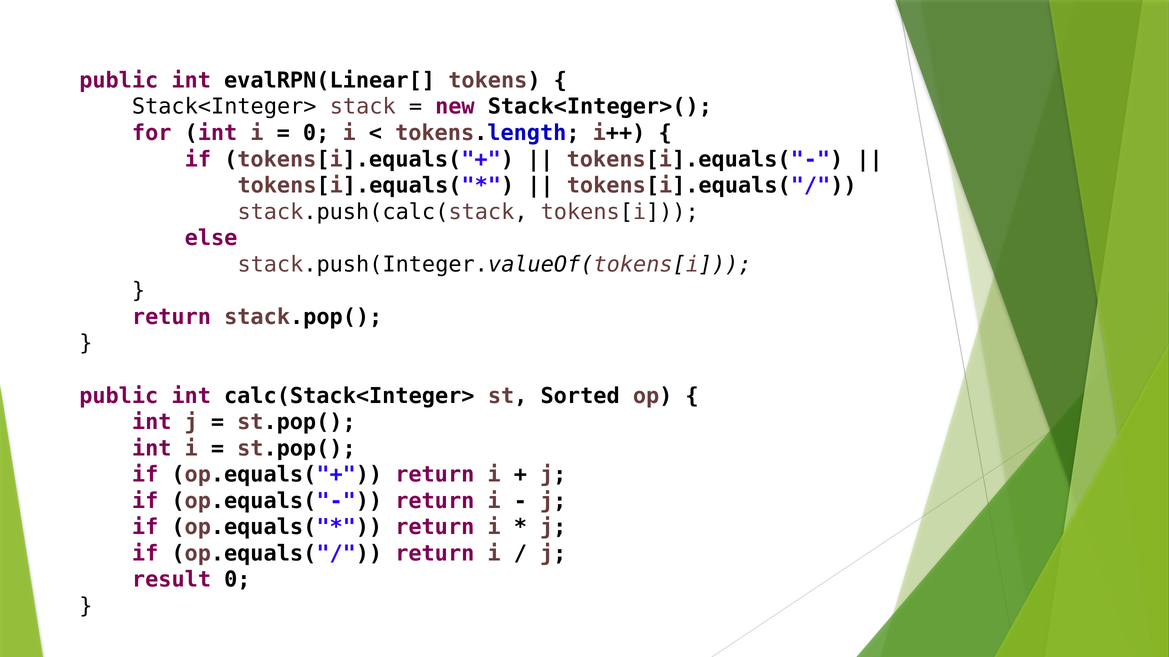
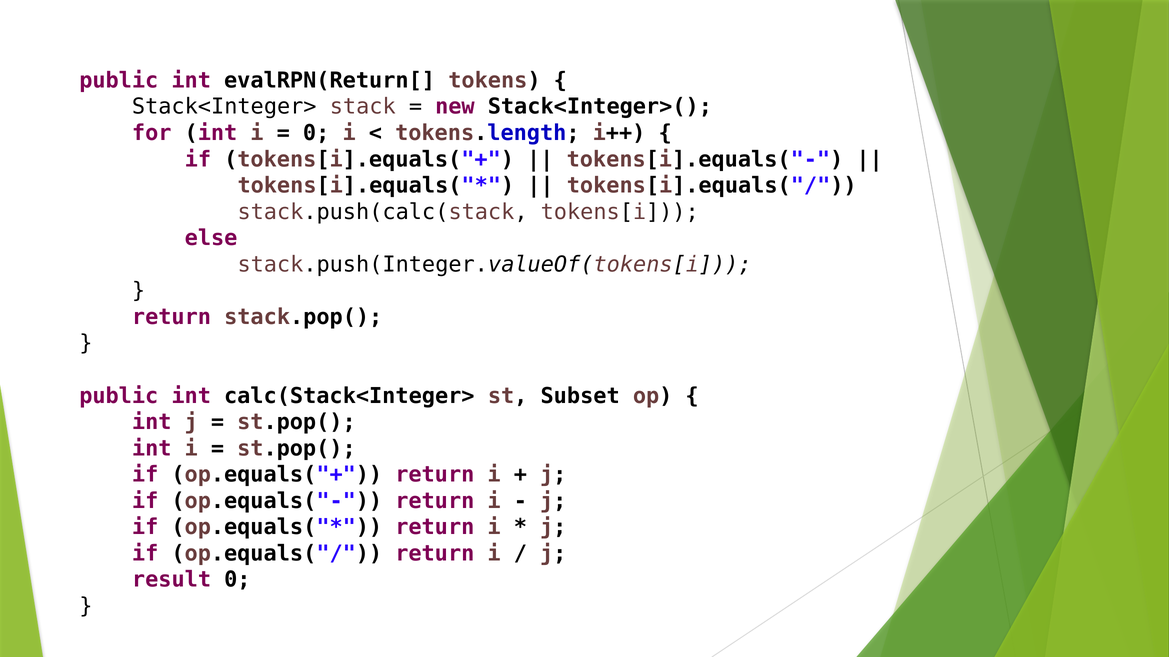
evalRPN(Linear[: evalRPN(Linear[ -> evalRPN(Return[ (330, 81)
Sorted: Sorted -> Subset (580, 396)
